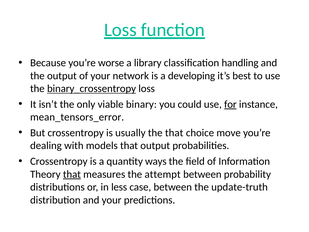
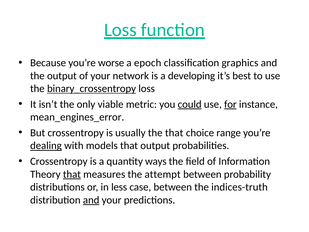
library: library -> epoch (148, 63)
handling: handling -> graphics (240, 63)
binary: binary -> metric (141, 104)
could underline: none -> present (190, 104)
mean_tensors_error: mean_tensors_error -> mean_engines_error (77, 117)
move: move -> range (229, 133)
dealing underline: none -> present (46, 146)
update-truth: update-truth -> indices-truth (240, 187)
and underline: none -> present (91, 200)
